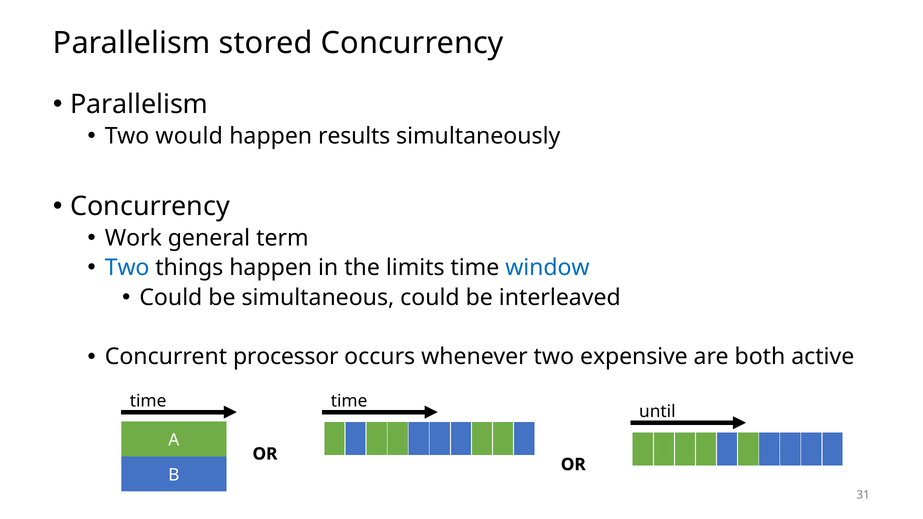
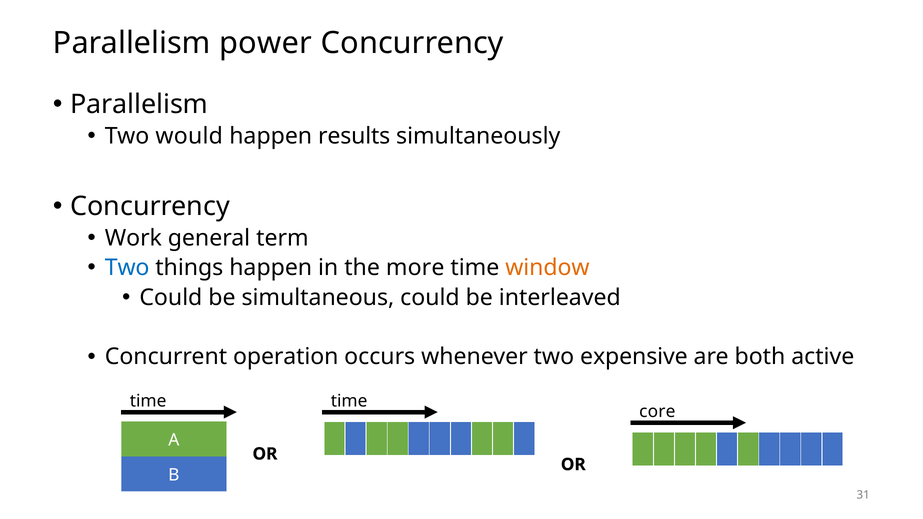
stored: stored -> power (266, 43)
limits: limits -> more (415, 268)
window colour: blue -> orange (547, 268)
processor: processor -> operation (286, 357)
until: until -> core (657, 412)
